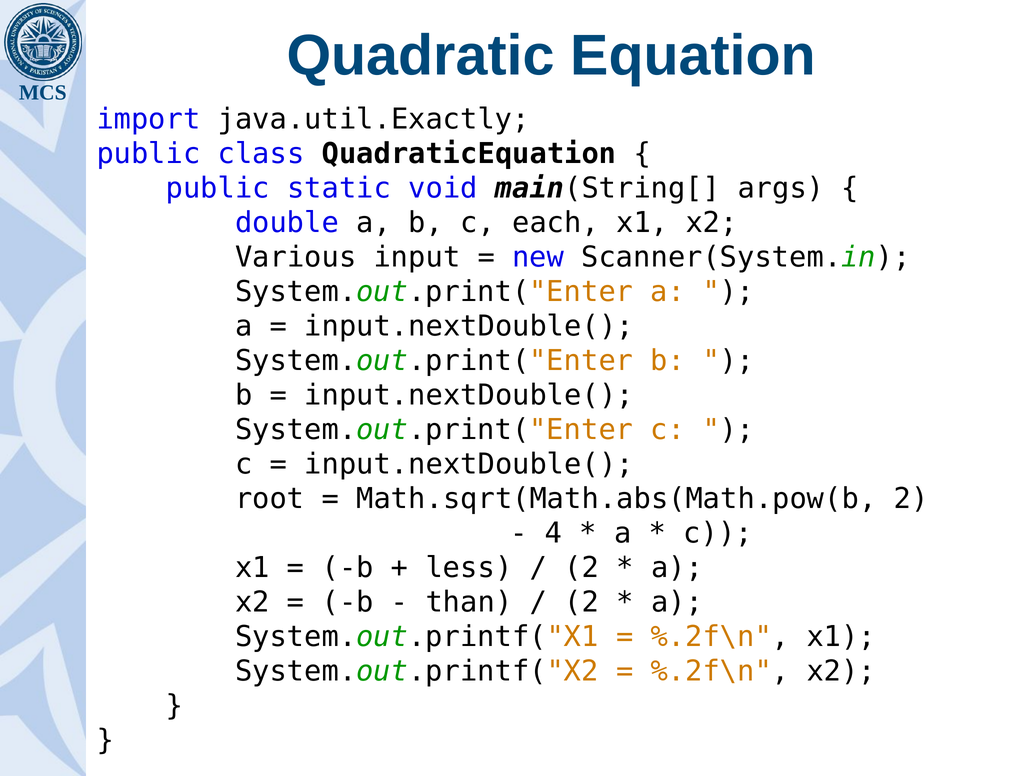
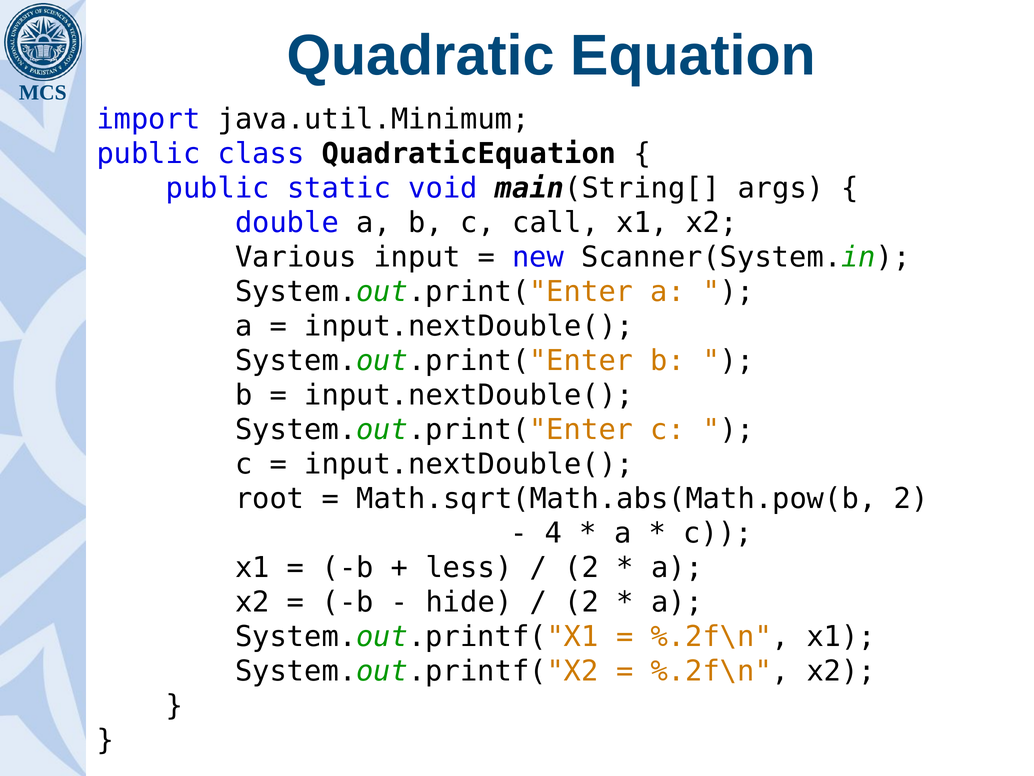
java.util.Exactly: java.util.Exactly -> java.util.Minimum (374, 119)
each: each -> call (556, 223)
than: than -> hide (469, 602)
